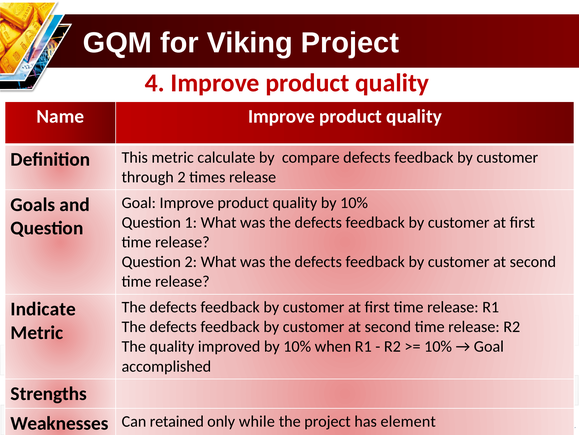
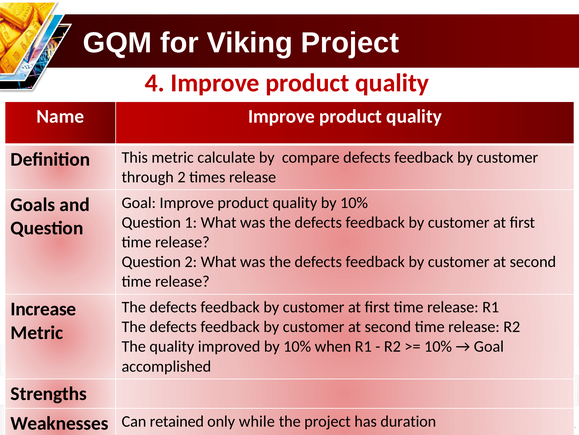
Indicate: Indicate -> Increase (43, 309)
element: element -> duration (408, 421)
